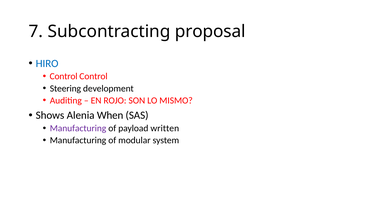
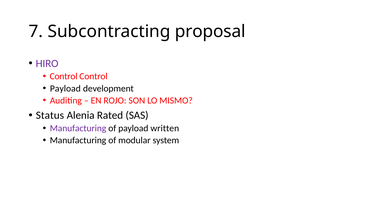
HIRO colour: blue -> purple (47, 64)
Steering: Steering -> Payload (65, 89)
Shows: Shows -> Status (50, 116)
When: When -> Rated (110, 116)
